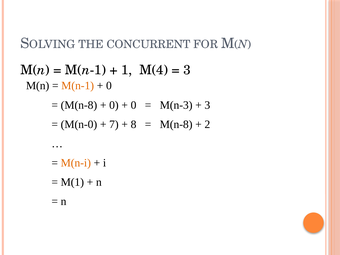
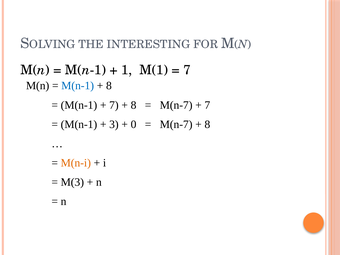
CONCURRENT: CONCURRENT -> INTERESTING (148, 44)
M(4: M(4 -> M(1 (154, 70)
3: 3 -> 7 (187, 70)
M(n-1 colour: orange -> blue (78, 86)
0: 0 -> 8 (109, 86)
M(n-8: M(n-8 -> M(n-1 (79, 105)
0: 0 -> 7 (114, 105)
0: 0 -> 8 (134, 105)
M(n-3: M(n-3 -> M(n-7 (176, 105)
3: 3 -> 7 (207, 105)
M(n-0: M(n-0 -> M(n-1 (79, 124)
7: 7 -> 3 (114, 124)
8: 8 -> 0 (134, 124)
M(n-8: M(n-8 -> M(n-7 (176, 124)
2: 2 -> 8 (207, 124)
M(1: M(1 -> M(3 (72, 182)
